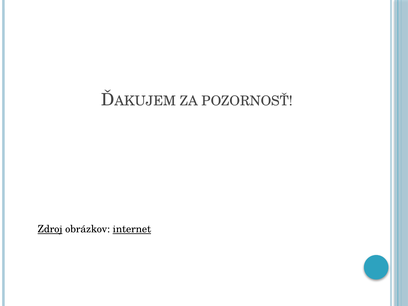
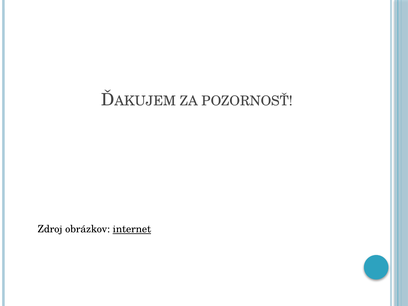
Zdroj underline: present -> none (50, 229)
